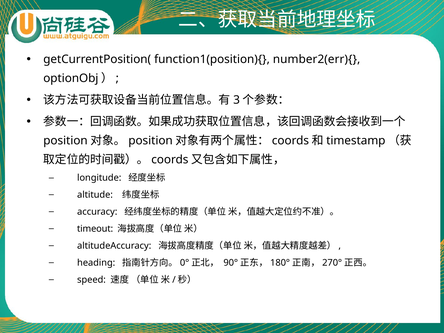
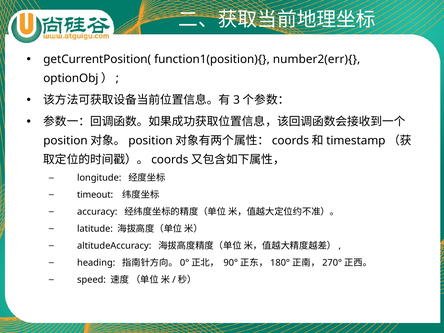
altitude: altitude -> timeout (95, 195)
timeout: timeout -> latitude (95, 229)
